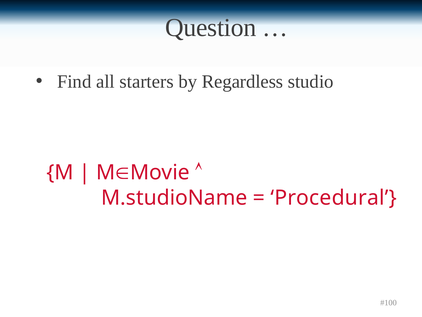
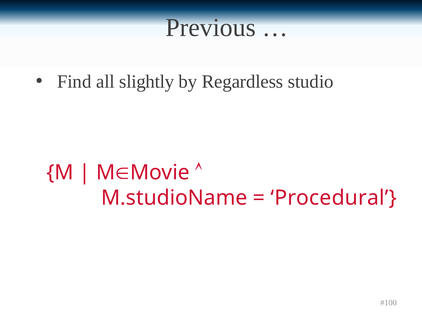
Question: Question -> Previous (211, 28)
starters: starters -> slightly (147, 82)
